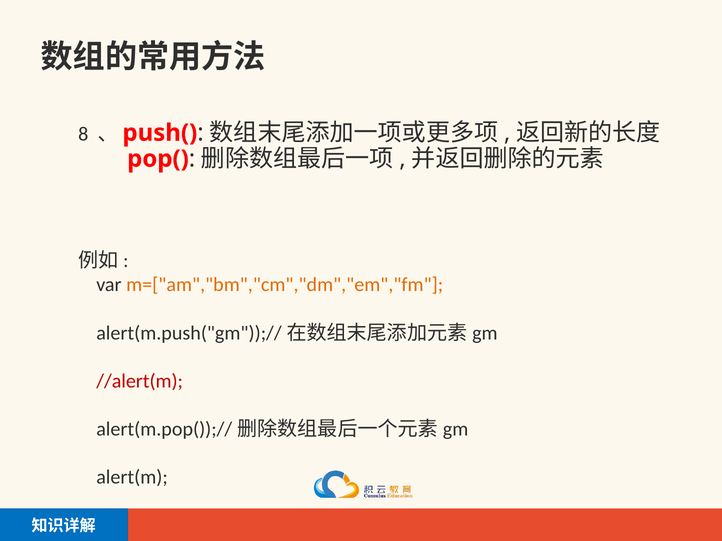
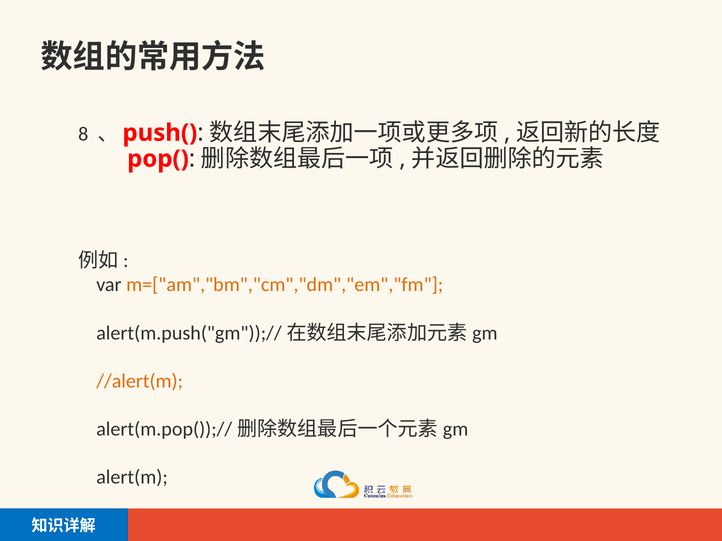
//alert(m colour: red -> orange (140, 381)
